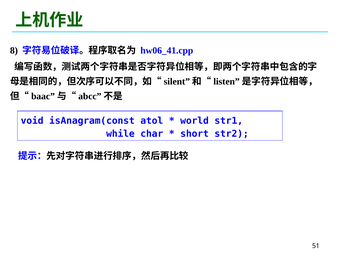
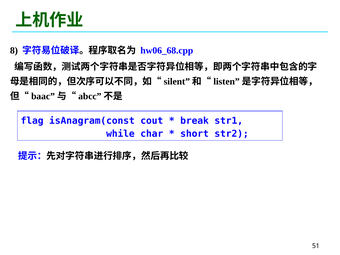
hw06_41.cpp: hw06_41.cpp -> hw06_68.cpp (167, 51)
void: void -> flag (32, 121)
atol: atol -> cout (152, 121)
world: world -> break (195, 121)
